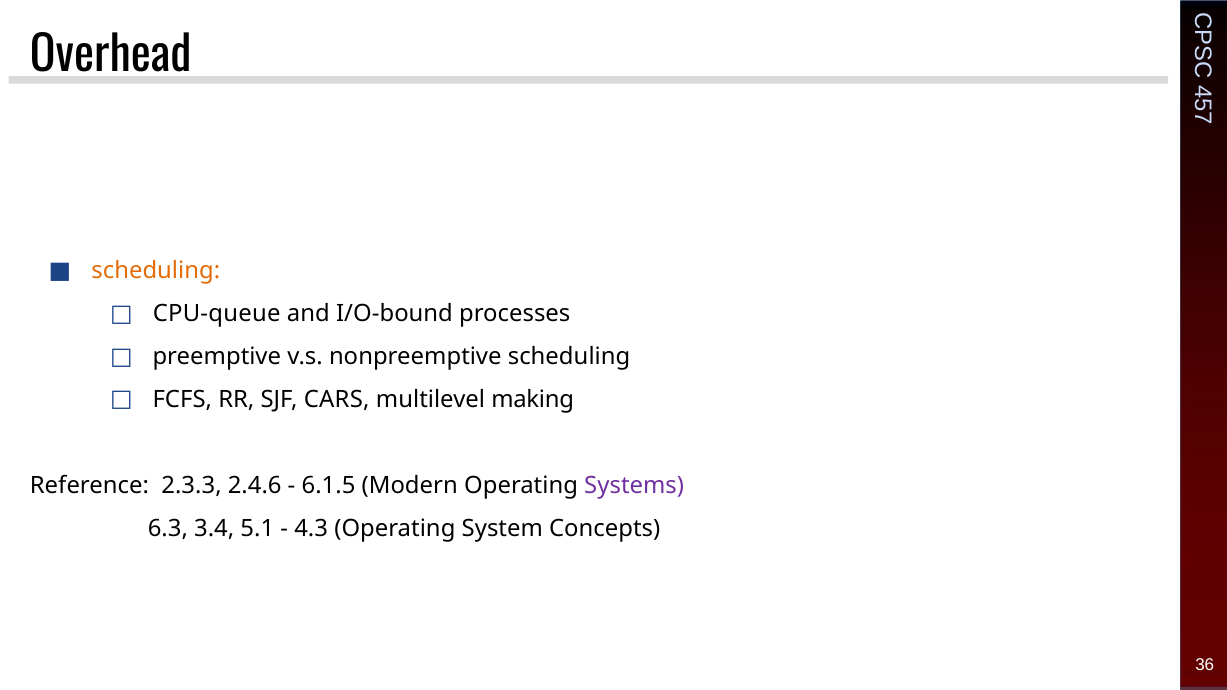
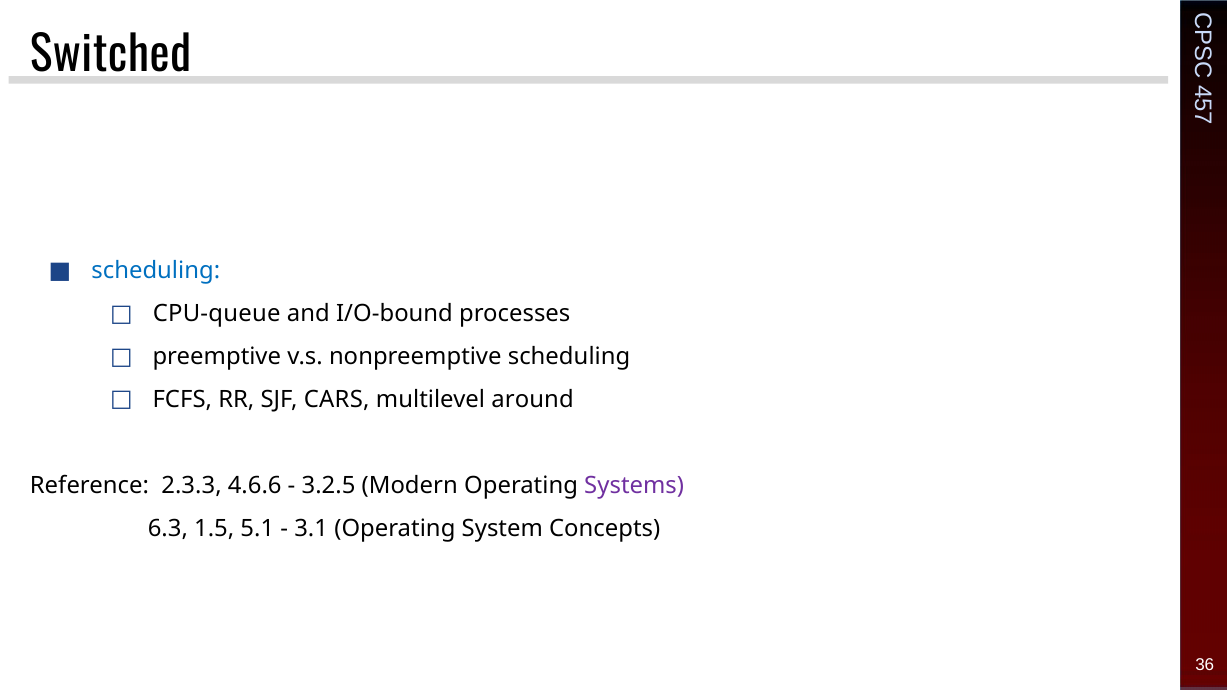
Overhead: Overhead -> Switched (111, 56)
scheduling colour: orange -> blue (156, 271)
making: making -> around (532, 400)
2.4.6: 2.4.6 -> 4.6.6 (255, 485)
6.1.5: 6.1.5 -> 3.2.5 (329, 485)
3.4: 3.4 -> 1.5 (214, 528)
4.3: 4.3 -> 3.1 (311, 528)
